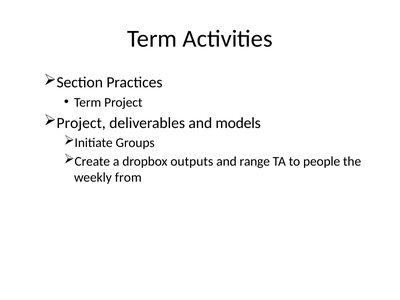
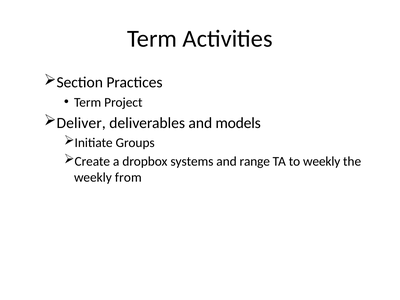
Project: Project -> Deliver (81, 123)
outputs: outputs -> systems (192, 161)
to people: people -> weekly (322, 161)
